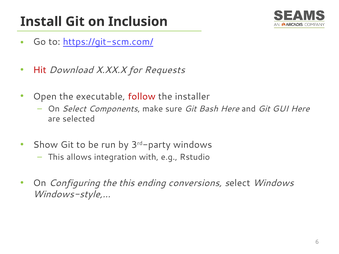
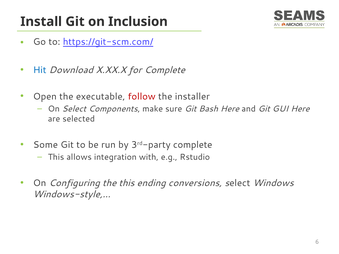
Hit colour: red -> blue (40, 70)
for Requests: Requests -> Complete (165, 70)
Show: Show -> Some (45, 145)
3rd-party windows: windows -> complete (193, 145)
